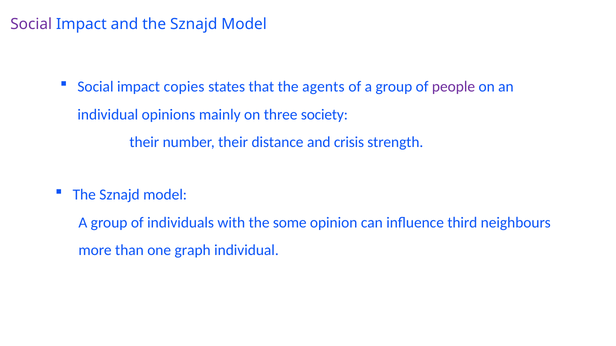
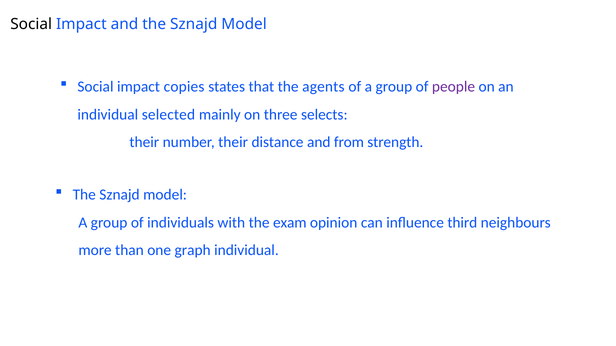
Social colour: purple -> black (31, 24)
opinions: opinions -> selected (168, 115)
society: society -> selects (324, 115)
crisis: crisis -> from (349, 142)
some: some -> exam (290, 223)
